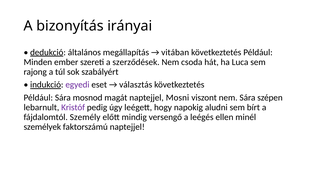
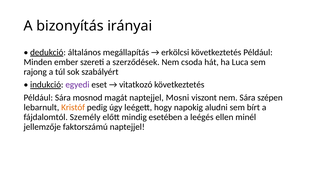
vitában: vitában -> erkölcsi (175, 52)
választás: választás -> vitatkozó (136, 85)
Kristóf colour: purple -> orange (73, 108)
versengő: versengő -> esetében (165, 117)
személyek: személyek -> jellemzője (42, 127)
